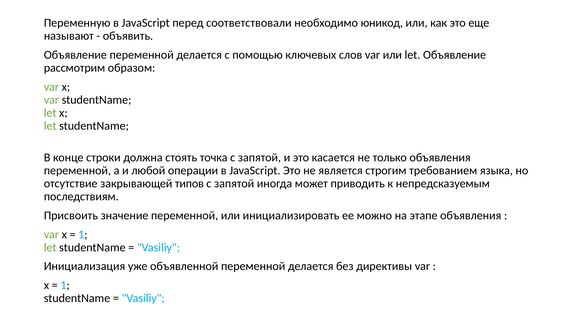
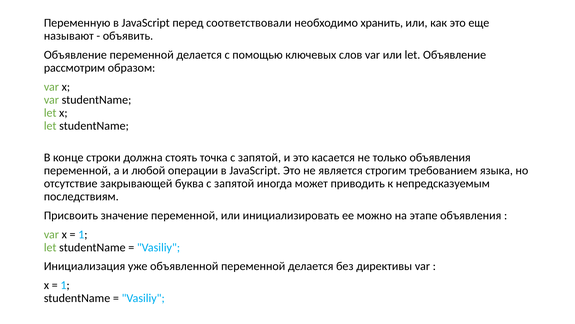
юникод: юникод -> хранить (382, 23)
типов: типов -> буква (189, 183)
